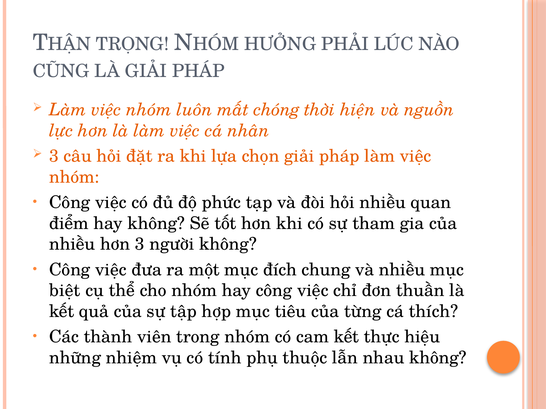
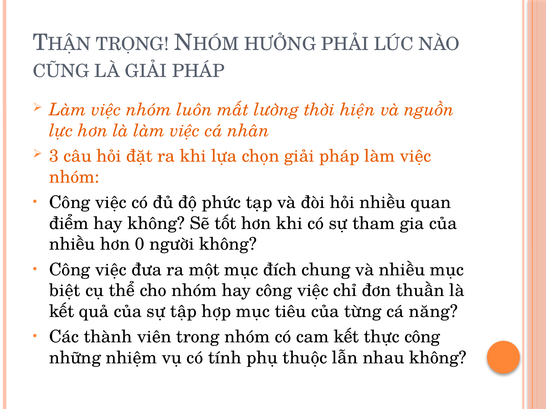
chóng: chóng -> lường (277, 110)
hơn 3: 3 -> 0 (140, 245)
thích: thích -> năng (433, 312)
thực hiệu: hiệu -> công (422, 337)
